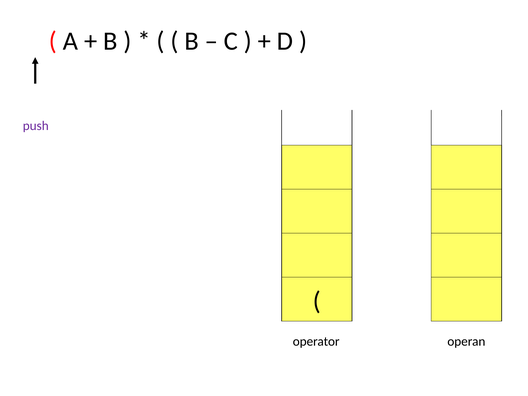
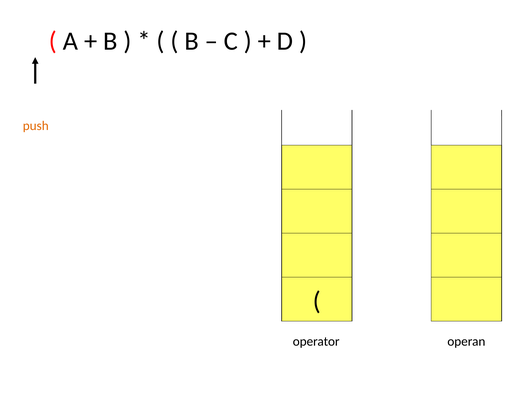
push colour: purple -> orange (36, 126)
